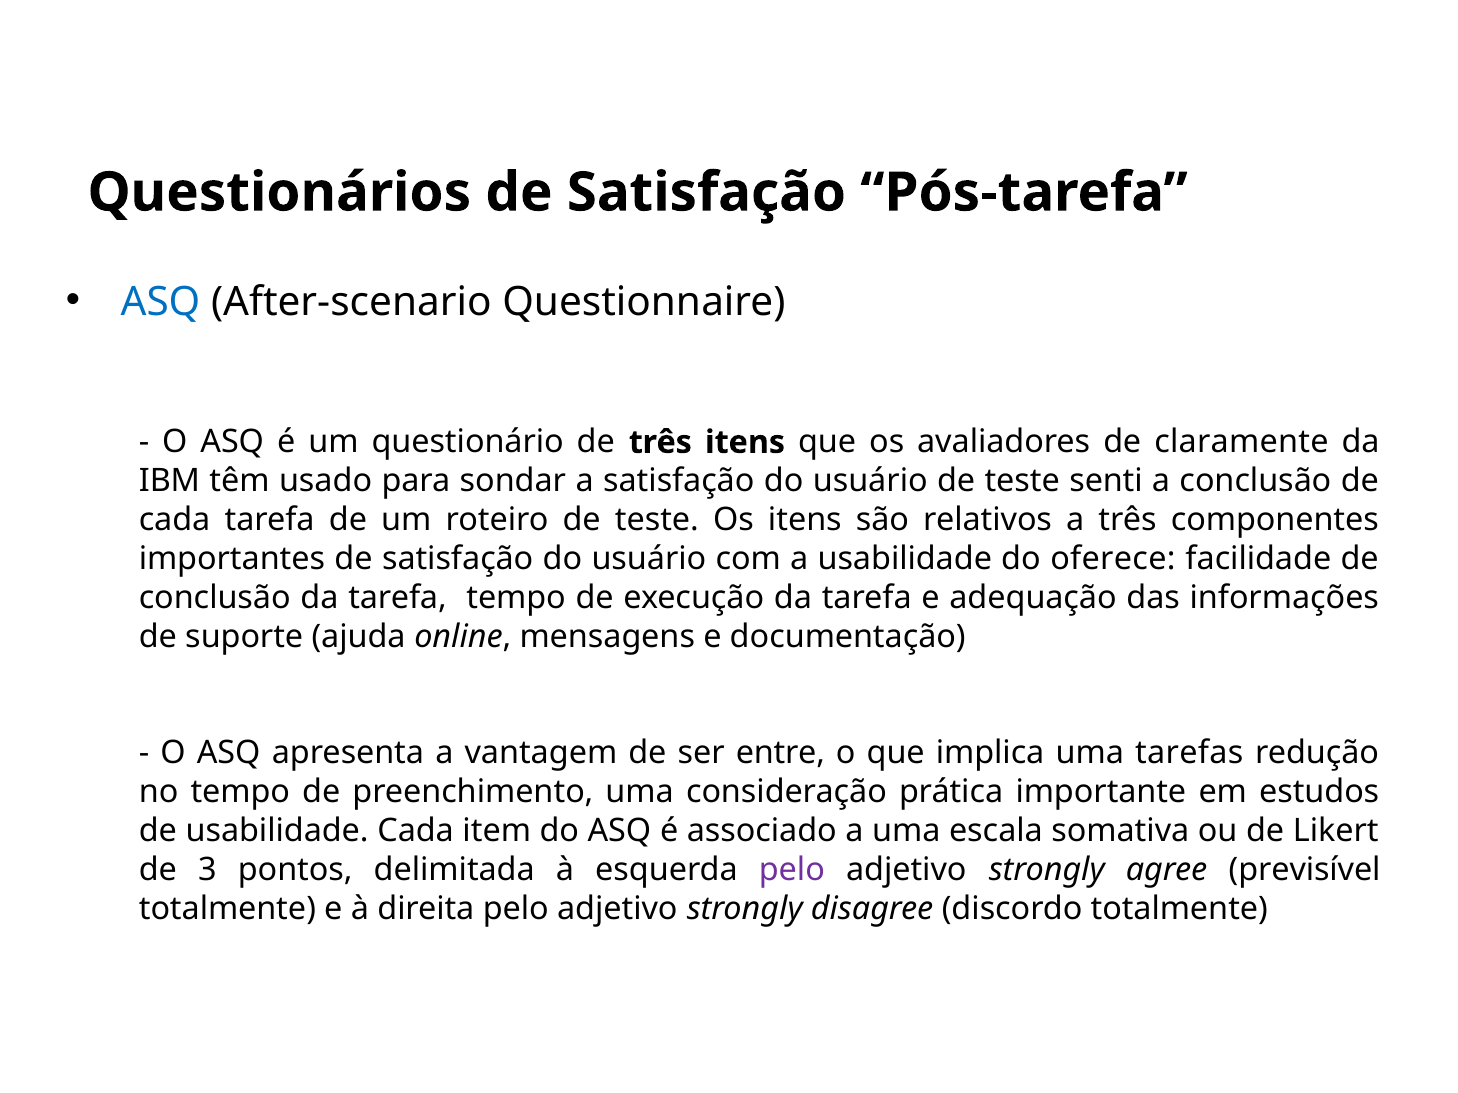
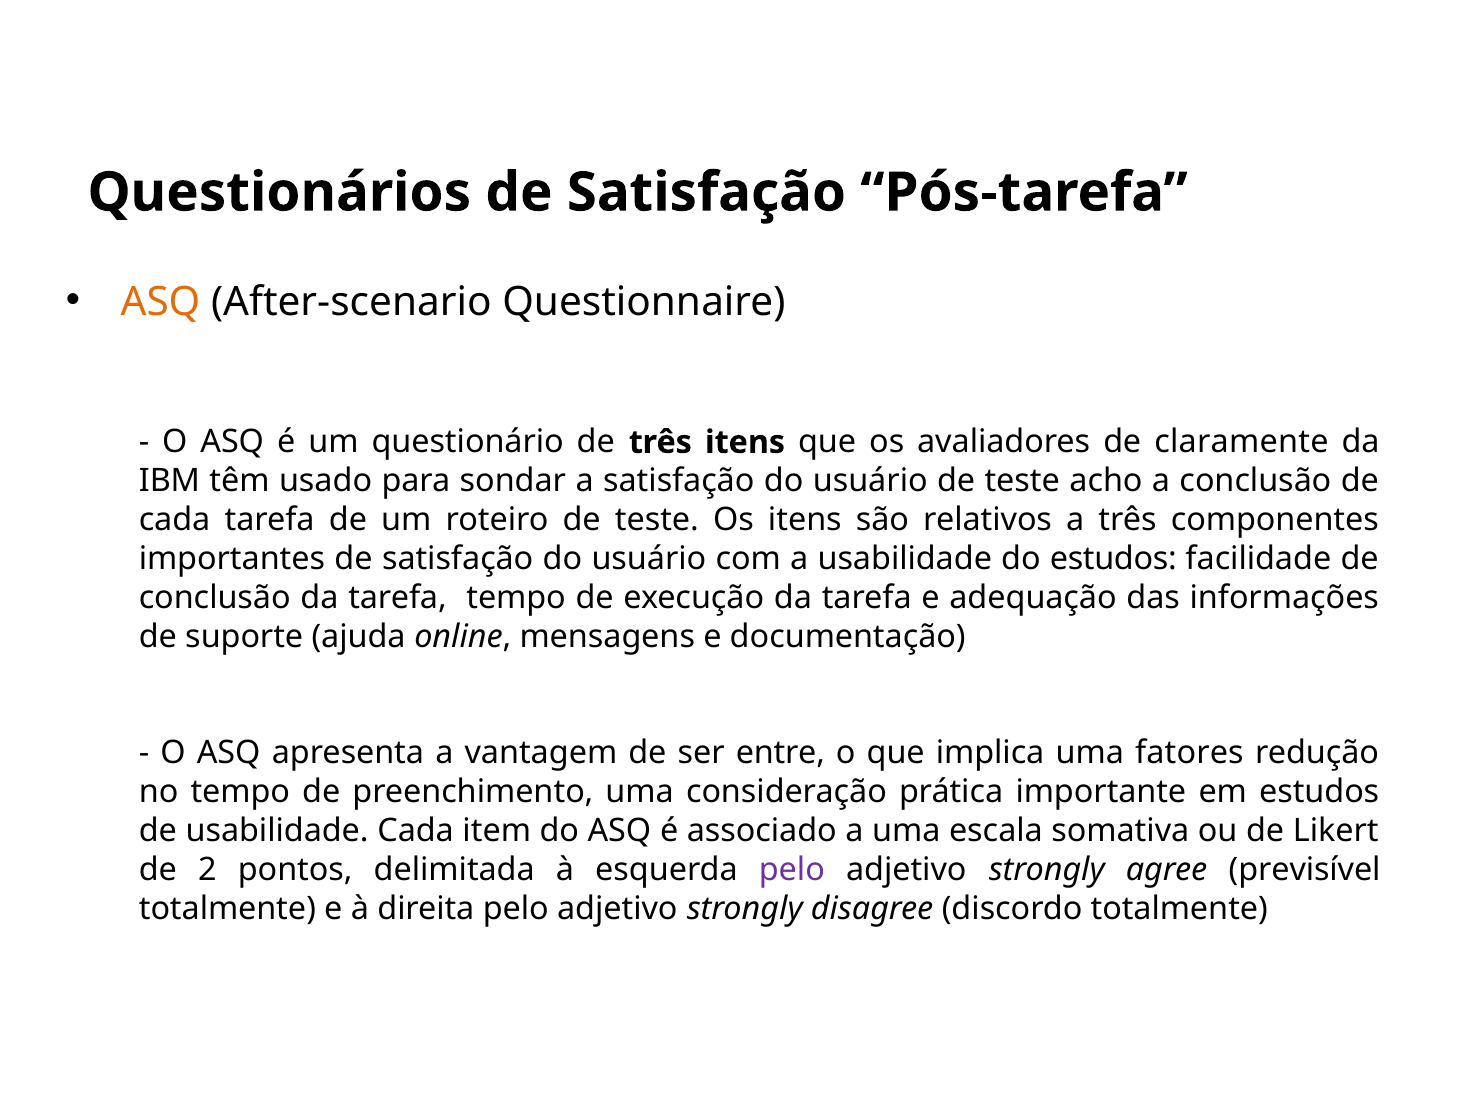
ASQ colour: blue -> orange (161, 302)
senti: senti -> acho (1106, 481)
do oferece: oferece -> estudos (1113, 559)
tarefas: tarefas -> fatores (1189, 753)
3: 3 -> 2 (207, 870)
